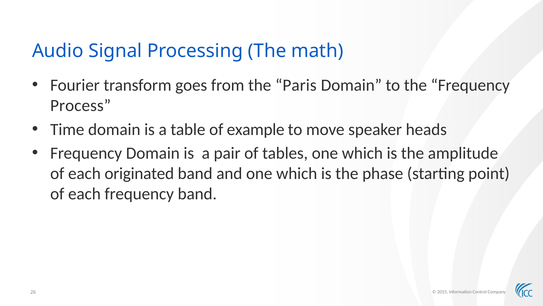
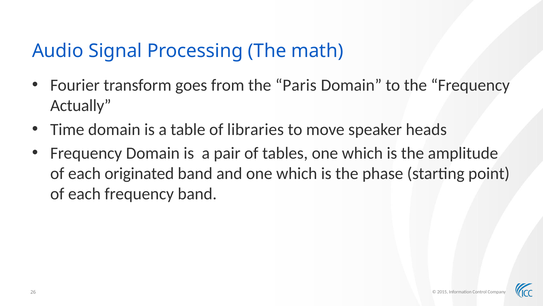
Process: Process -> Actually (81, 105)
example: example -> libraries (256, 129)
